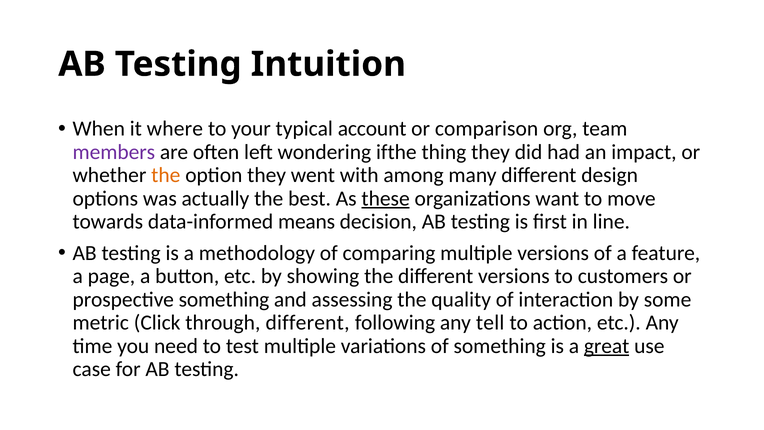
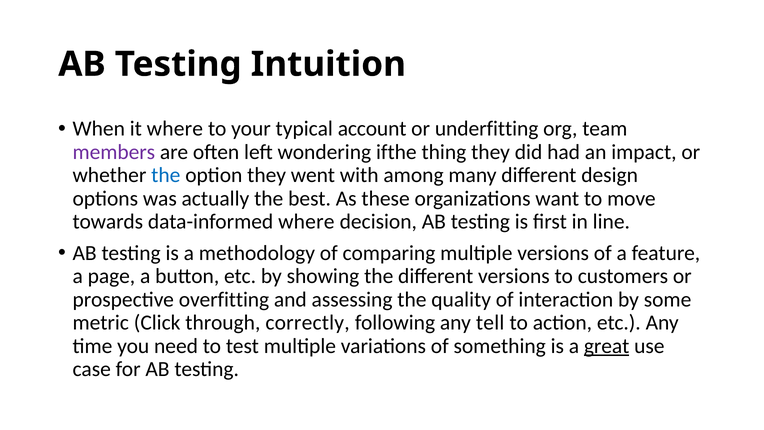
comparison: comparison -> underfitting (487, 129)
the colour: orange -> blue (166, 175)
these underline: present -> none (386, 198)
data-informed means: means -> where (306, 222)
prospective something: something -> overfitting (224, 299)
through different: different -> correctly (308, 323)
